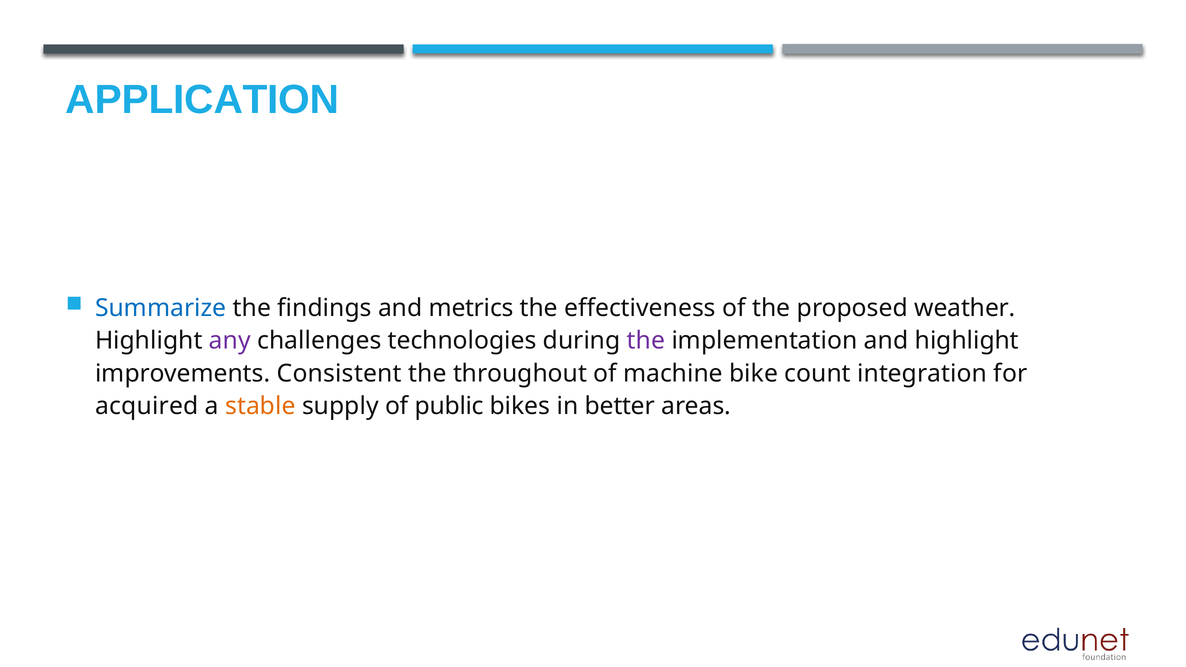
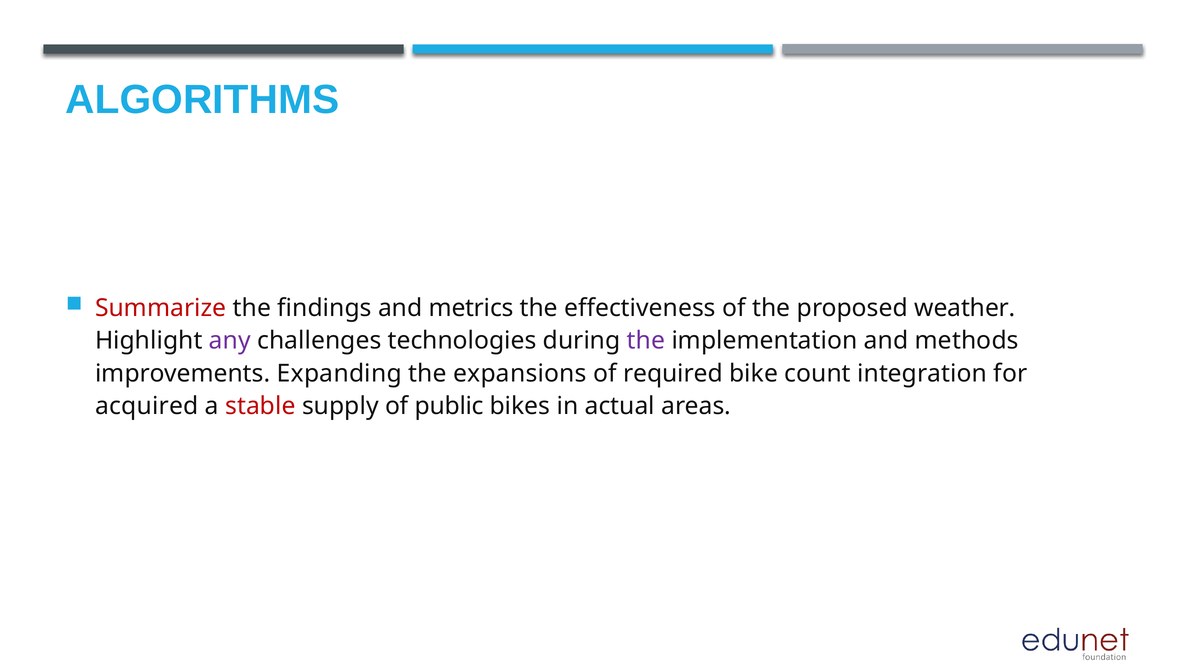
APPLICATION: APPLICATION -> ALGORITHMS (202, 100)
Summarize colour: blue -> red (161, 308)
and highlight: highlight -> methods (967, 341)
Consistent: Consistent -> Expanding (339, 373)
throughout: throughout -> expansions (520, 373)
machine: machine -> required (673, 373)
stable colour: orange -> red (260, 406)
better: better -> actual (620, 406)
